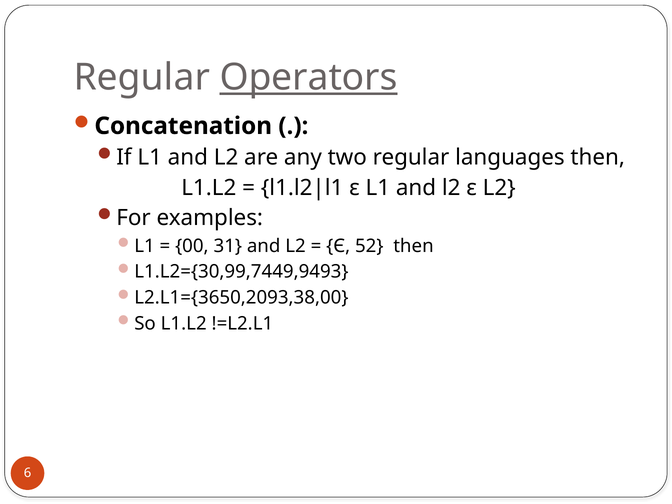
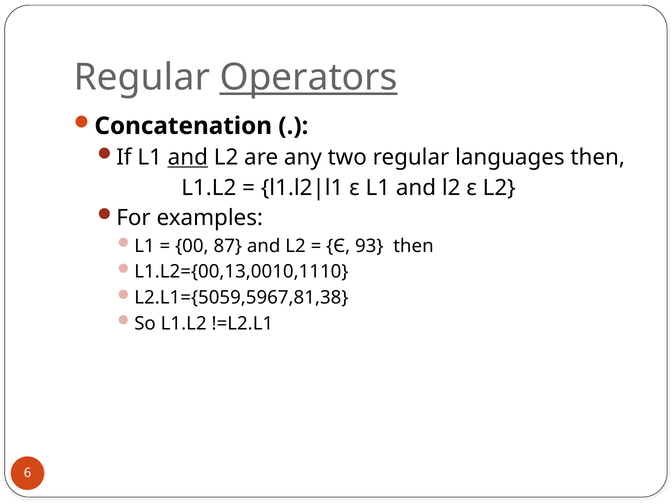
and underline: none -> present (188, 157)
31: 31 -> 87 (228, 246)
52: 52 -> 93 (369, 246)
L1.L2={30,99,7449,9493: L1.L2={30,99,7449,9493 -> L1.L2={00,13,0010,1110 (241, 272)
L2.L1={3650,2093,38,00: L2.L1={3650,2093,38,00 -> L2.L1={5059,5967,81,38 (241, 298)
